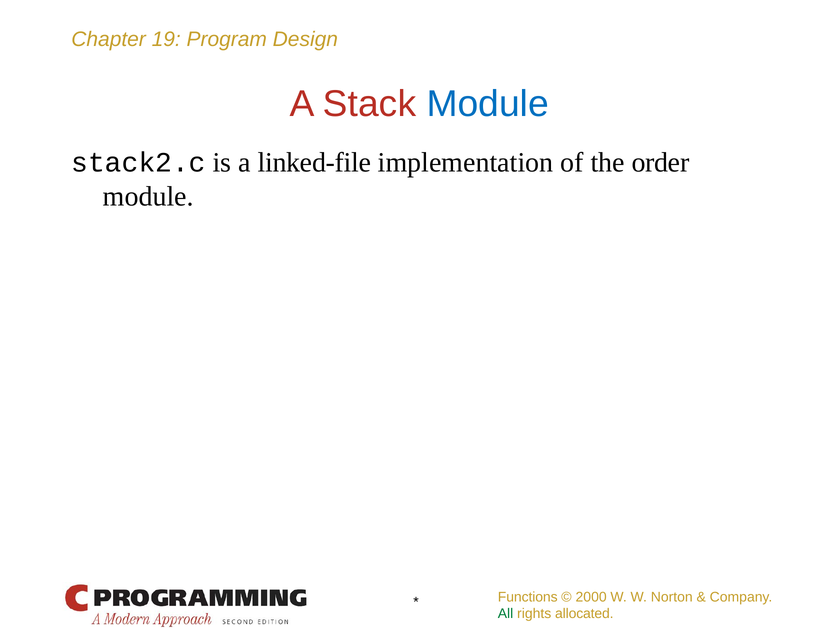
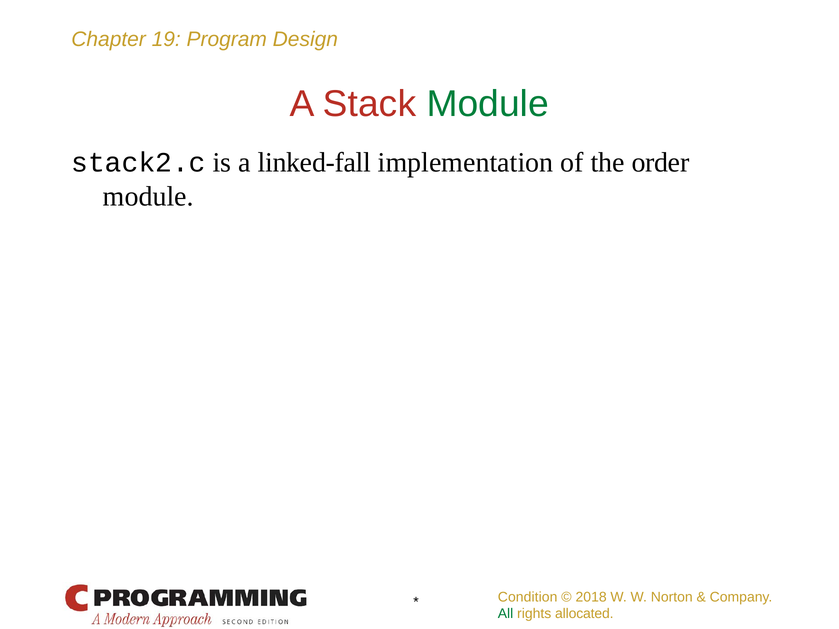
Module colour: blue -> green (488, 104)
linked-file: linked-file -> linked-fall (314, 163)
Functions: Functions -> Condition (528, 597)
2000: 2000 -> 2018 (591, 597)
